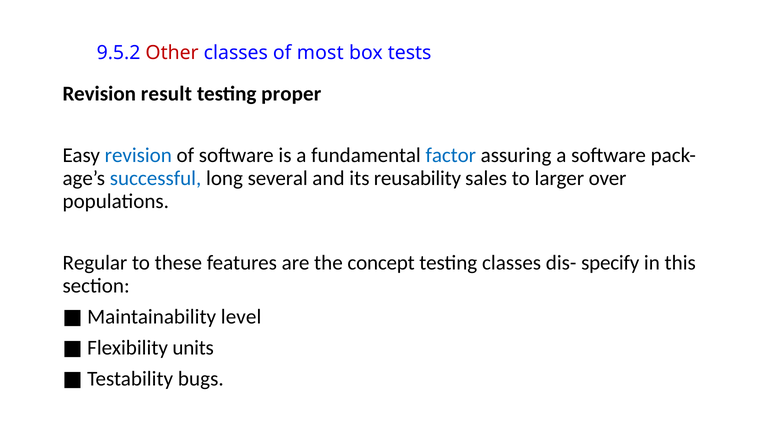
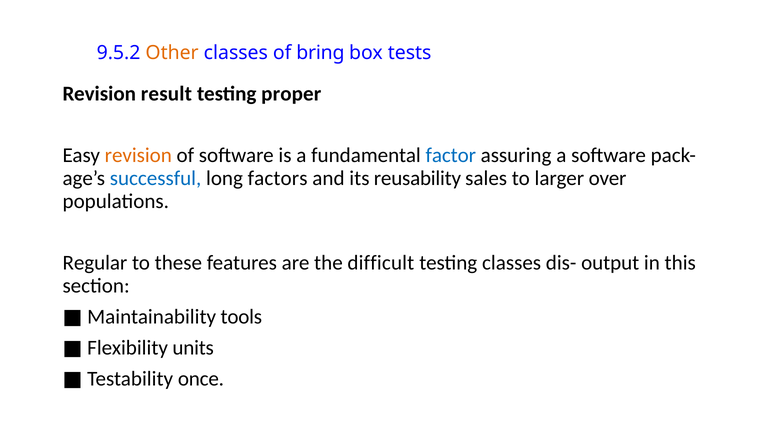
Other colour: red -> orange (172, 53)
most: most -> bring (320, 53)
revision colour: blue -> orange (138, 155)
several: several -> factors (278, 178)
concept: concept -> difficult (381, 263)
specify: specify -> output (610, 263)
level: level -> tools (241, 316)
bugs: bugs -> once (201, 378)
